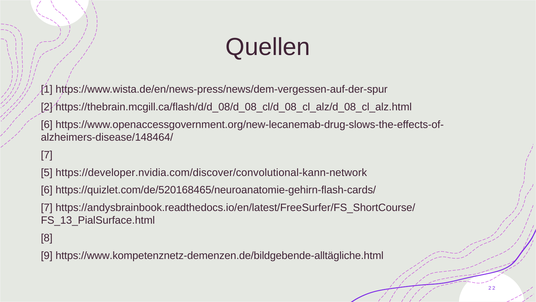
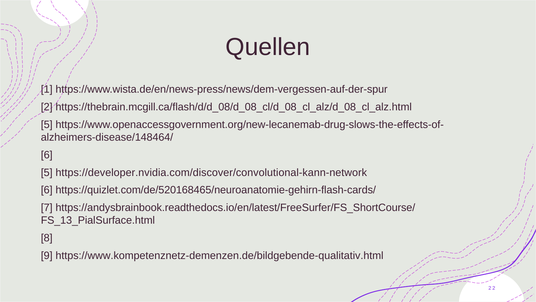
6: 6 -> 5 (47, 124)
7: 7 -> 6 (47, 155)
https://www.kompetenznetz-demenzen.de/bildgebende-alltägliche.html: https://www.kompetenznetz-demenzen.de/bildgebende-alltägliche.html -> https://www.kompetenznetz-demenzen.de/bildgebende-qualitativ.html (220, 255)
